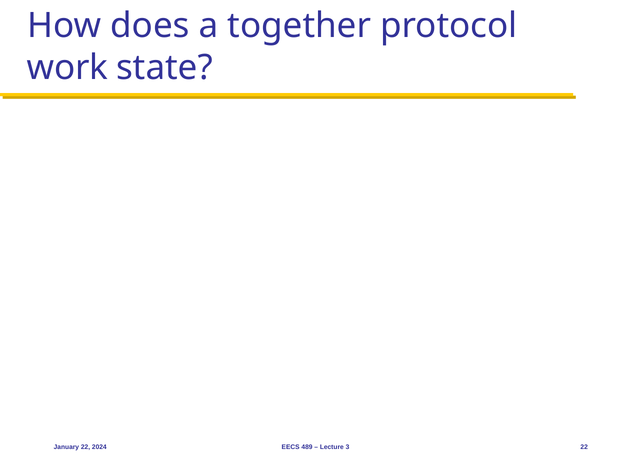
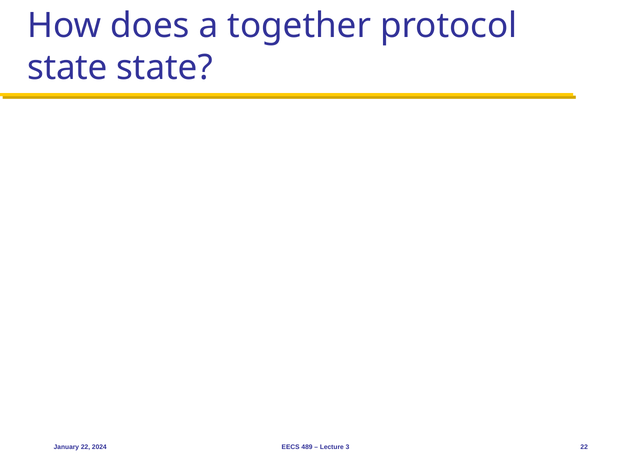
work: work -> state (67, 68)
